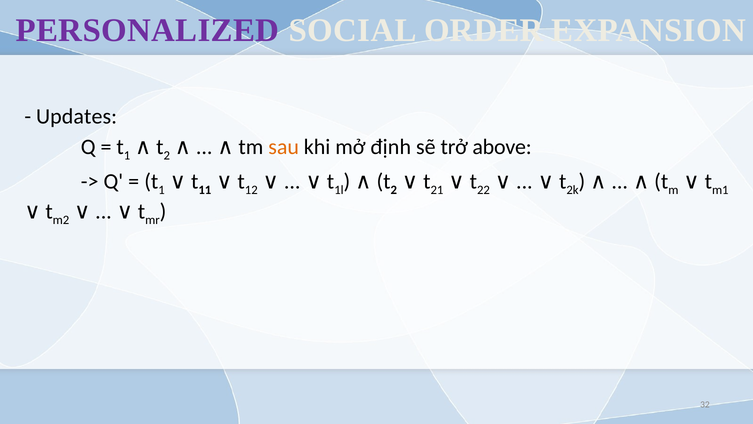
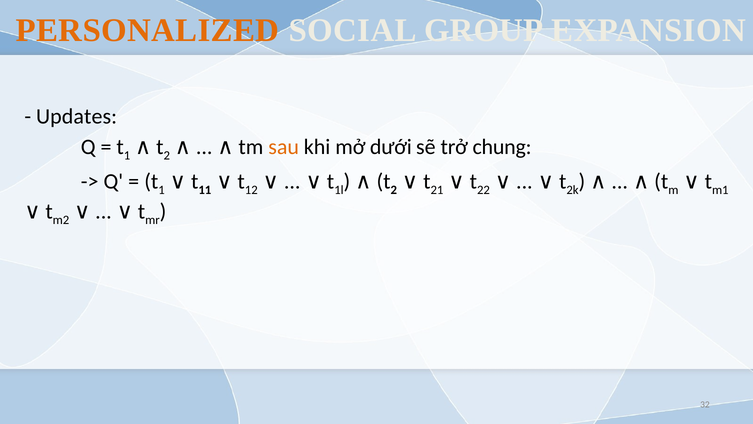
PERSONALIZED colour: purple -> orange (147, 31)
ORDER: ORDER -> GROUP (484, 31)
định: định -> dưới (391, 147)
above: above -> chung (502, 147)
